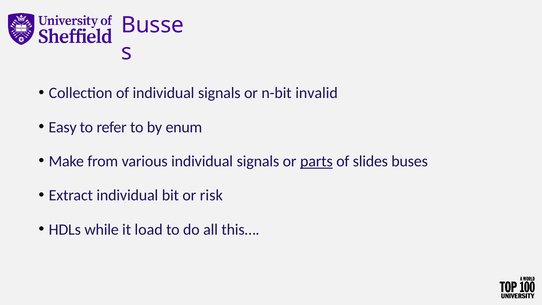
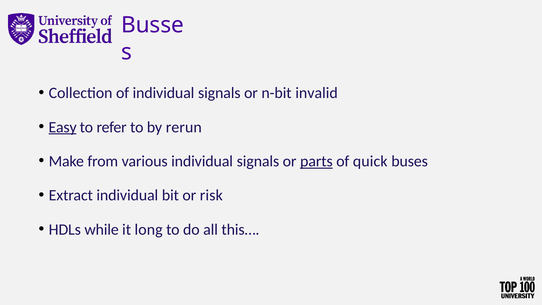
Easy underline: none -> present (63, 127)
enum: enum -> rerun (184, 127)
slides: slides -> quick (370, 161)
load: load -> long (149, 229)
